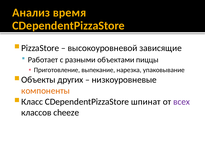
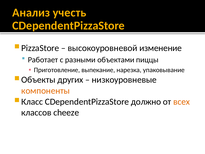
время: время -> учесть (70, 13)
зависящие: зависящие -> изменение (161, 48)
шпинат: шпинат -> должно (146, 101)
всех colour: purple -> orange (182, 101)
